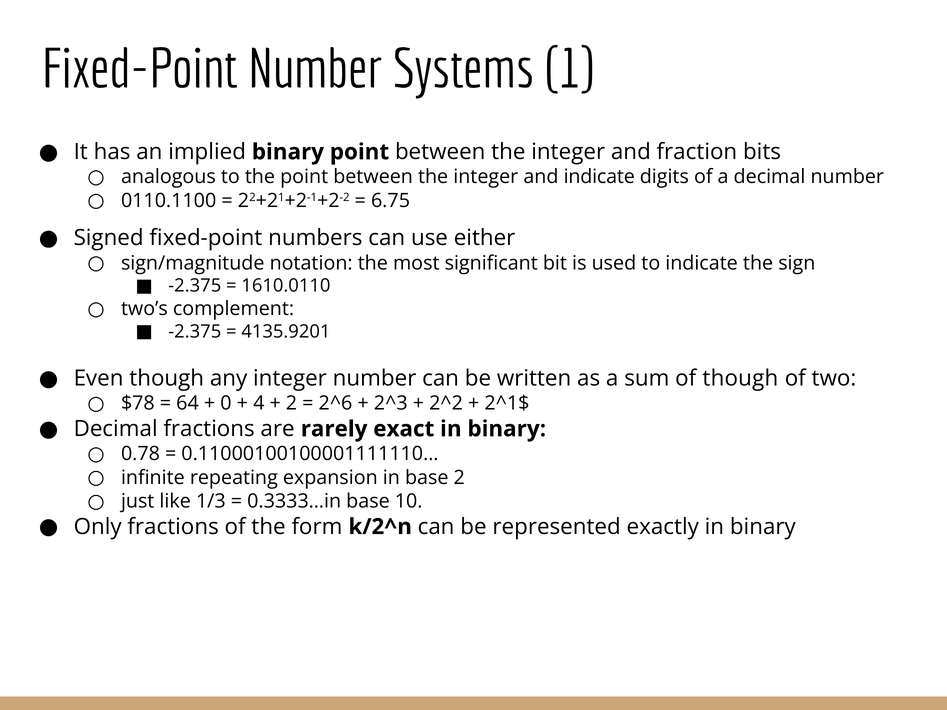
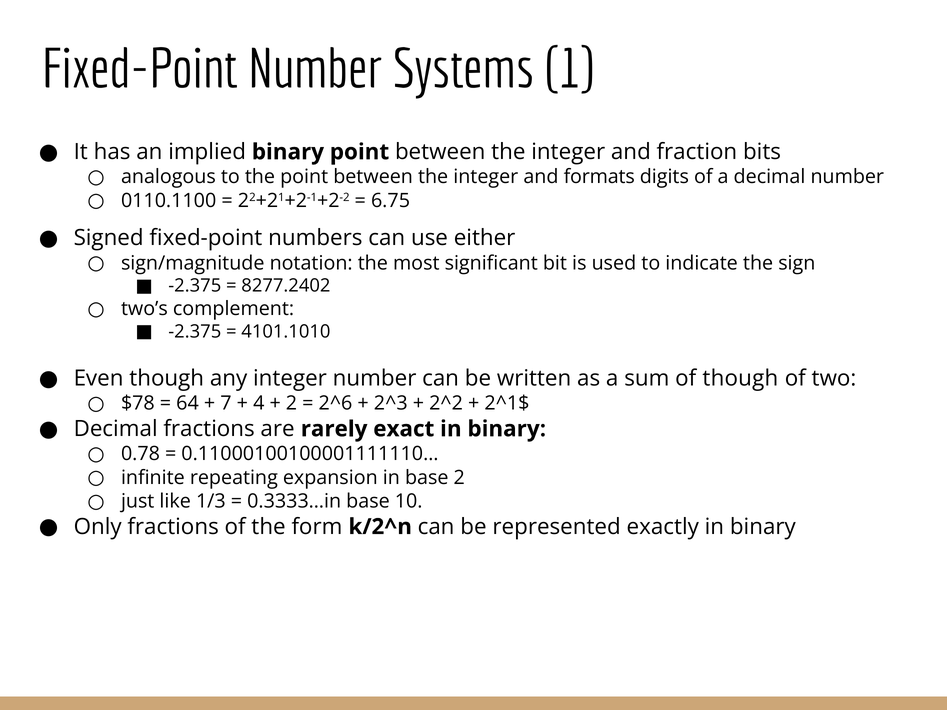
and indicate: indicate -> formats (599, 177)
1610.0110: 1610.0110 -> 8277.2402 (286, 286)
4135.9201: 4135.9201 -> 4101.1010 (286, 332)
0: 0 -> 7 (226, 404)
